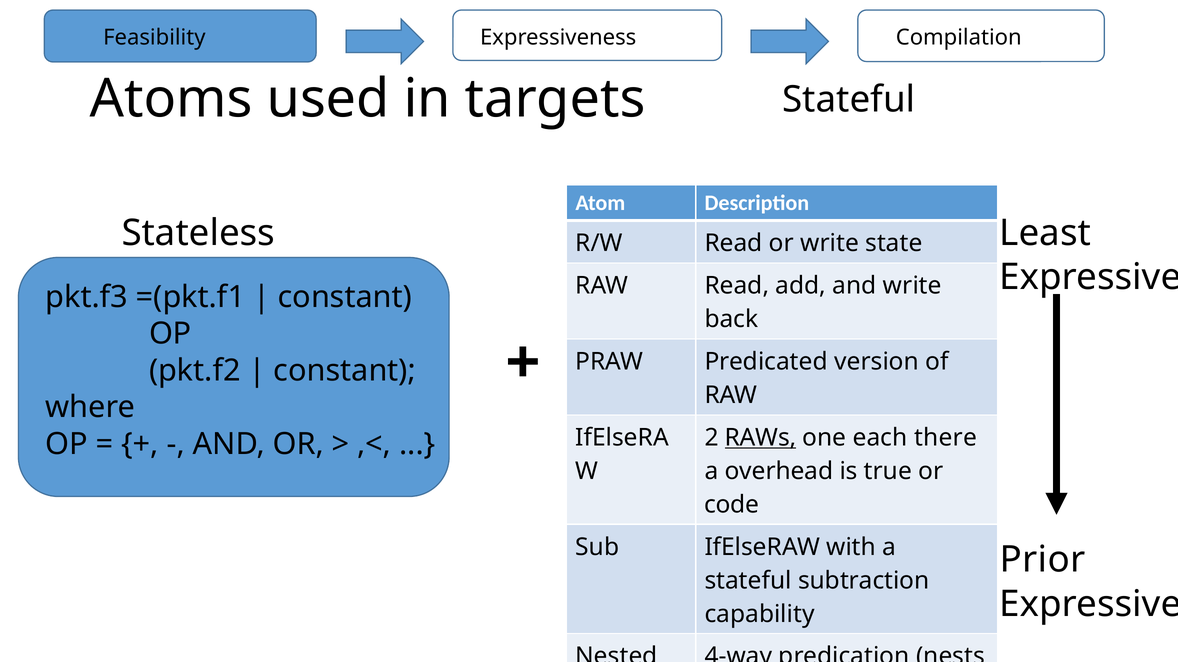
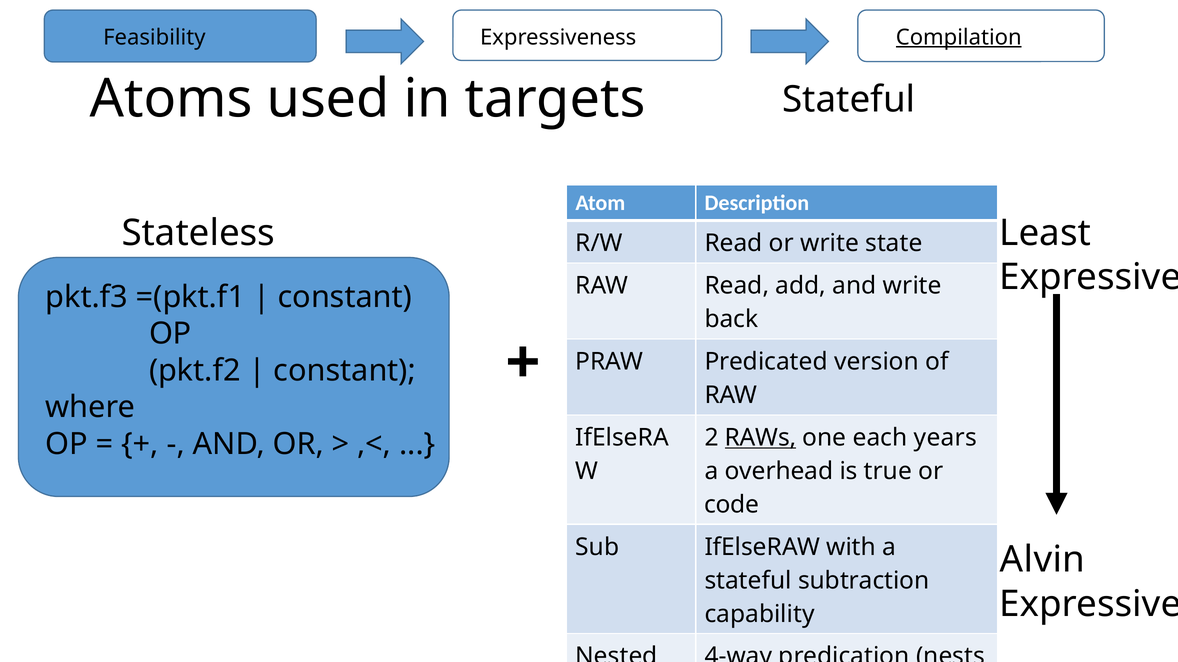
Compilation underline: none -> present (959, 37)
there: there -> years (945, 438)
Prior: Prior -> Alvin (1042, 560)
